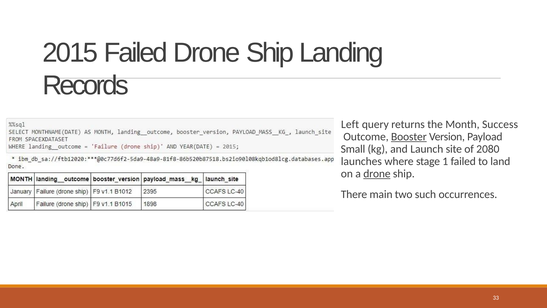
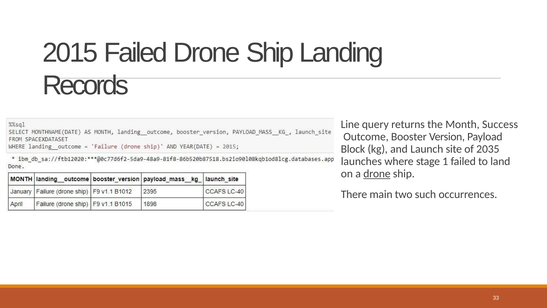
Left: Left -> Line (350, 124)
Booster underline: present -> none (409, 137)
Small: Small -> Block (353, 149)
2080: 2080 -> 2035 (488, 149)
